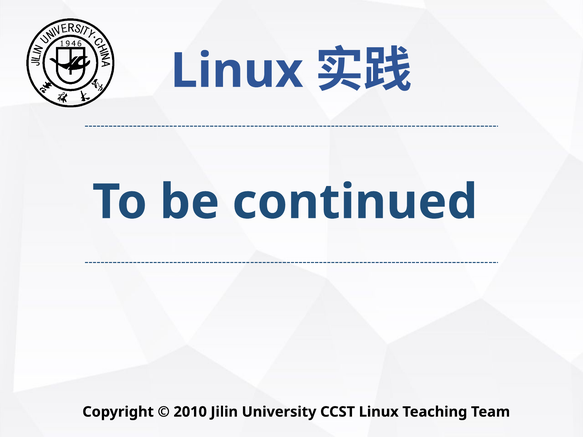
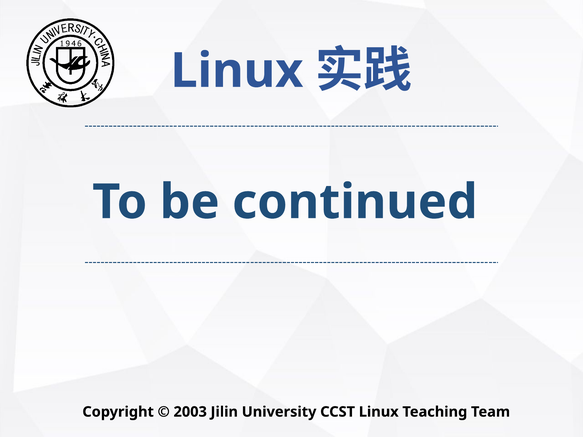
2010: 2010 -> 2003 (190, 412)
